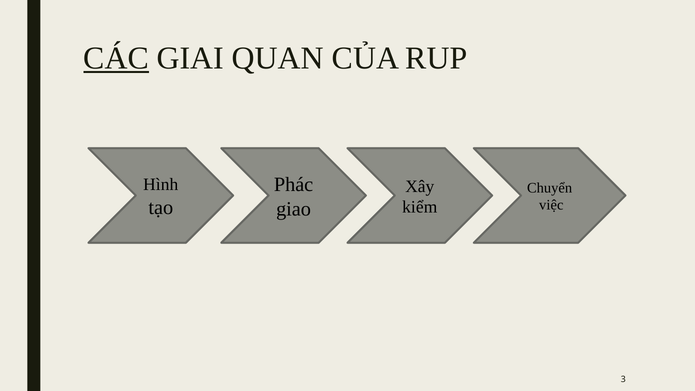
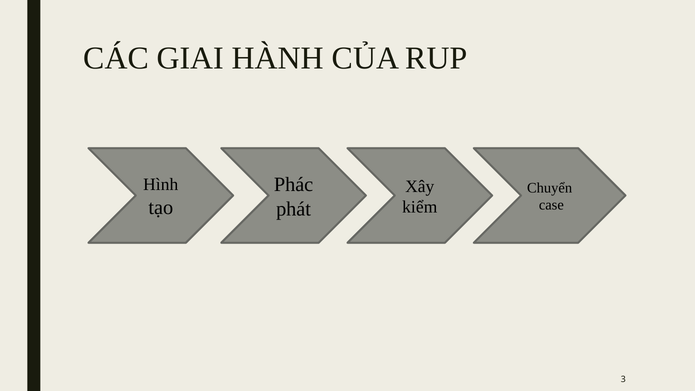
CÁC underline: present -> none (116, 58)
QUAN: QUAN -> HÀNH (278, 58)
việc: việc -> case (551, 205)
giao: giao -> phát (294, 209)
